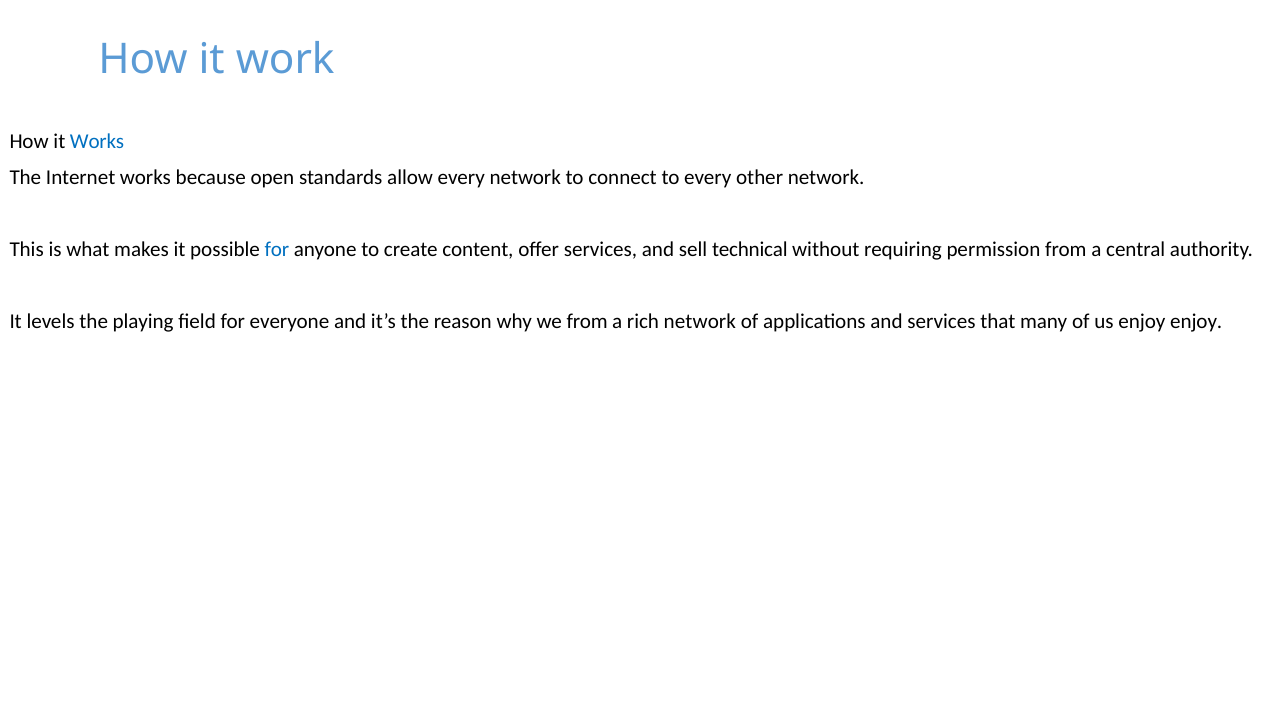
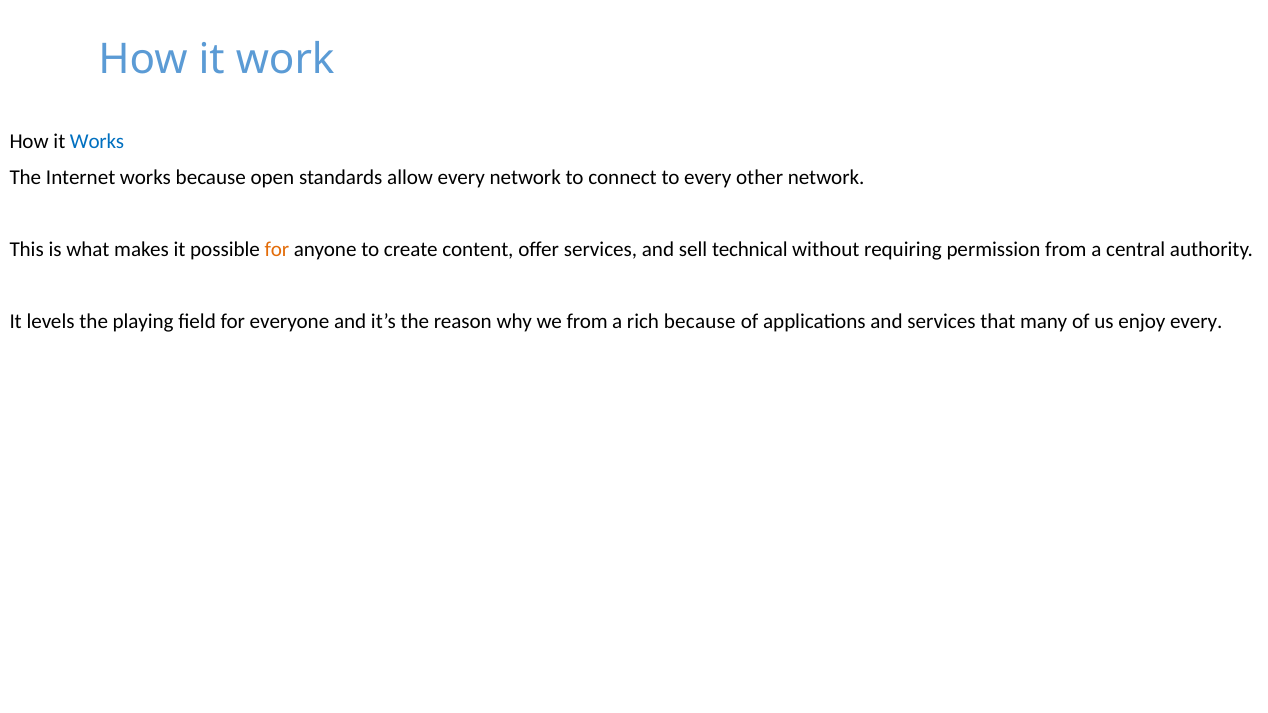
for colour: blue -> orange (277, 250)
rich network: network -> because (700, 322)
enjoy enjoy: enjoy -> every (1196, 322)
